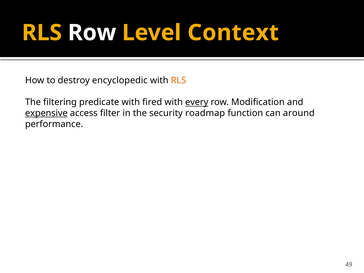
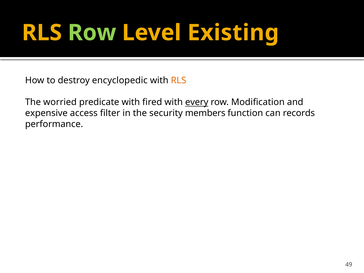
Row colour: white -> light green (92, 33)
Context: Context -> Existing (233, 33)
filtering: filtering -> worried (60, 102)
expensive underline: present -> none (46, 113)
roadmap: roadmap -> members (205, 113)
around: around -> records (299, 113)
